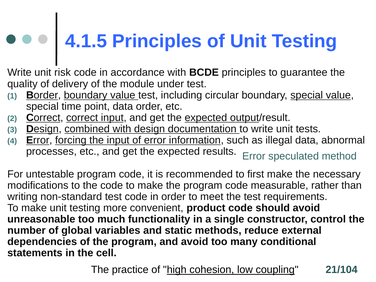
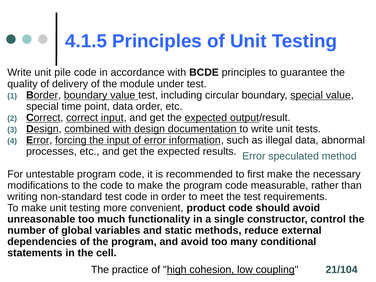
risk: risk -> pile (63, 73)
